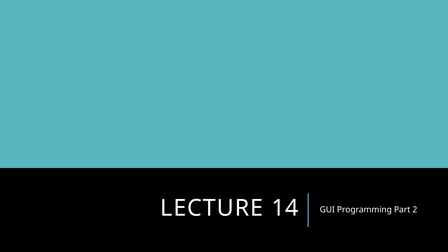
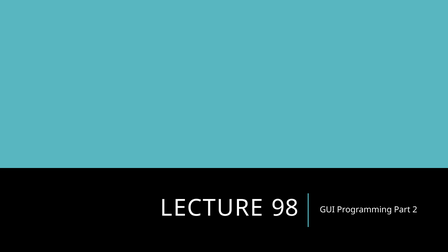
14: 14 -> 98 (285, 208)
